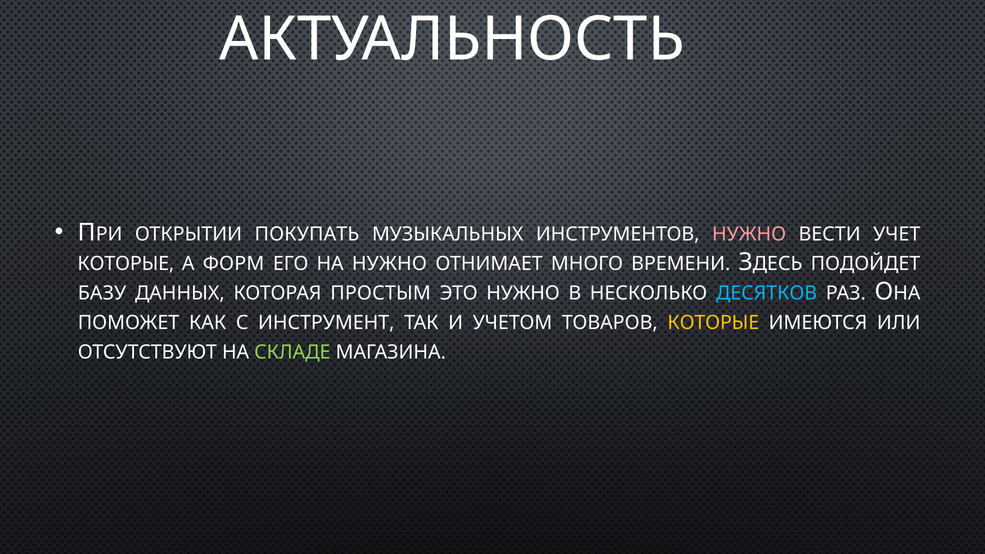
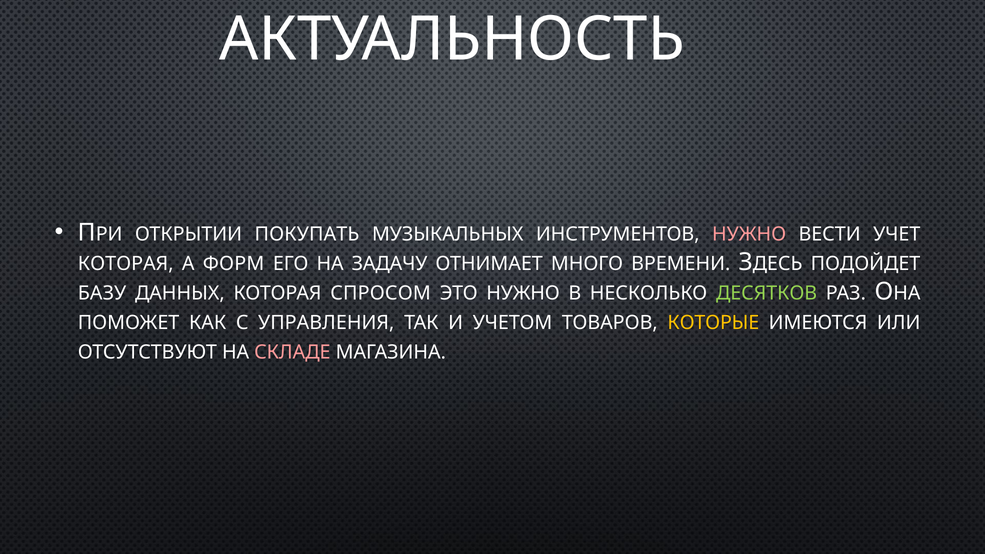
КОТОРЫЕ: КОТОРЫЕ -> КОТОРАЯ (126, 264)
НА НУЖНО: НУЖНО -> ЗАДАЧУ (390, 264)
ПРОСТЫМ: ПРОСТЫМ -> СПРОСОМ (381, 293)
ДЕСЯТКОВ colour: light blue -> light green (767, 293)
ИНСТРУМЕНТ: ИНСТРУМЕНТ -> УПРАВЛЕНИЯ (326, 323)
СКЛАДЕ colour: light green -> pink (292, 352)
